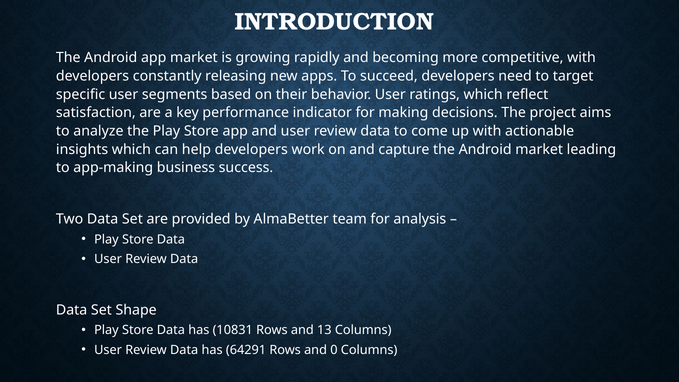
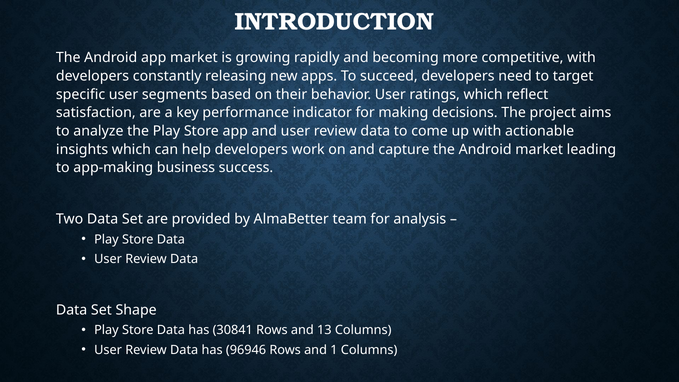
10831: 10831 -> 30841 (233, 330)
64291: 64291 -> 96946 (246, 350)
0: 0 -> 1 (334, 350)
